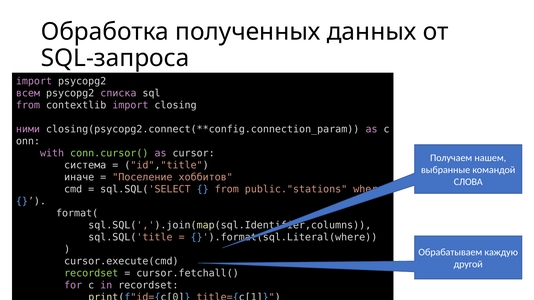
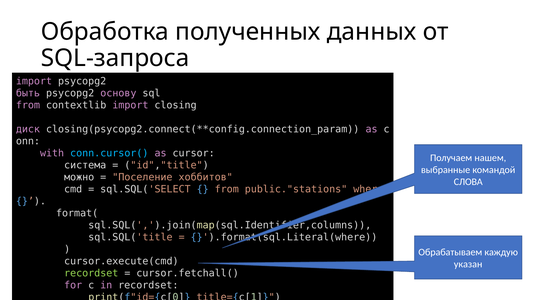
всем: всем -> быть (28, 93)
списка: списка -> основу (118, 93)
ними: ними -> диск (28, 130)
conn.cursor( colour: light green -> light blue (109, 154)
иначе: иначе -> можно (79, 178)
другой: другой -> указан (468, 264)
